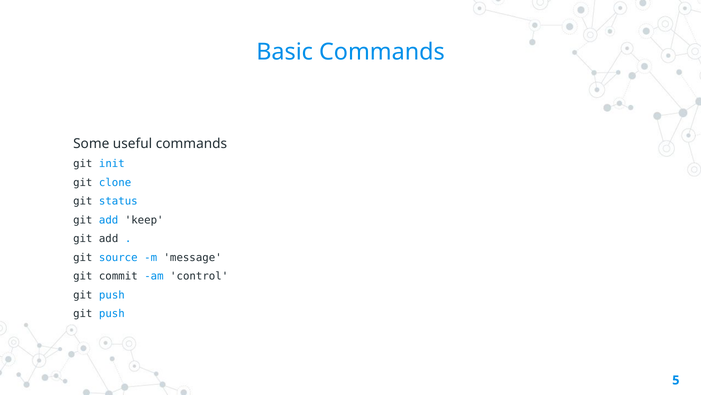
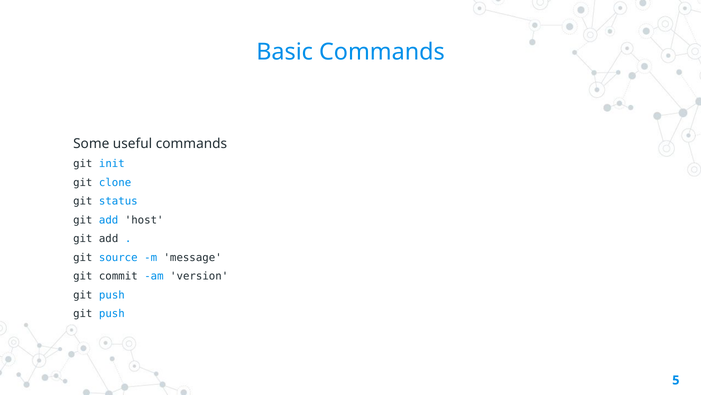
keep: keep -> host (144, 220)
control: control -> version (199, 276)
